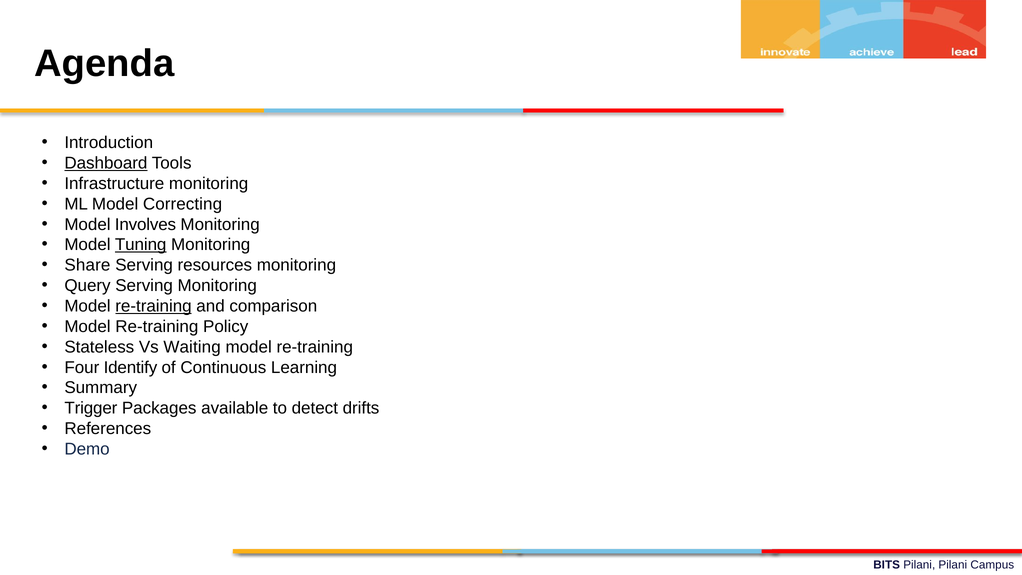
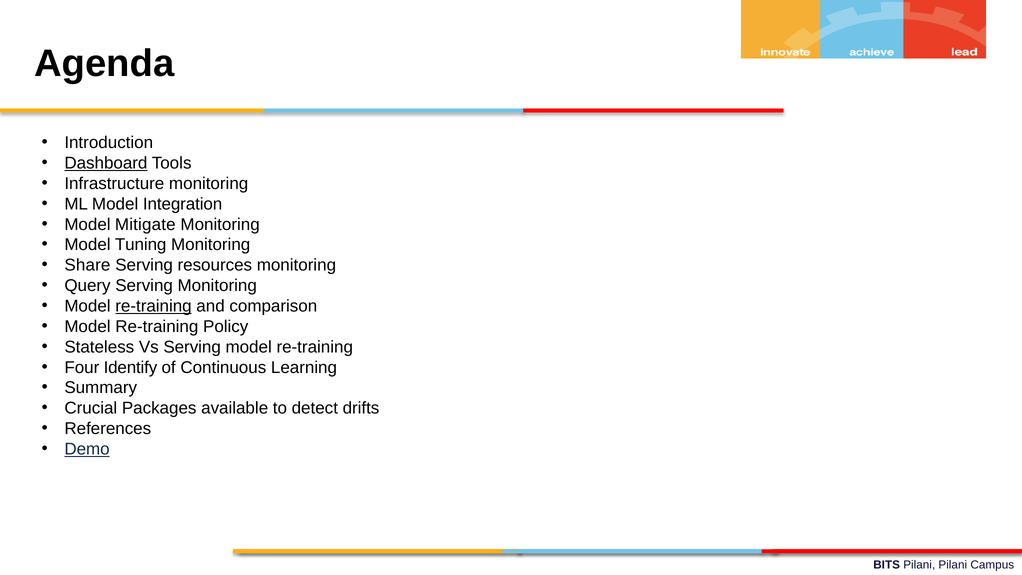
Correcting: Correcting -> Integration (183, 204)
Involves: Involves -> Mitigate (145, 224)
Tuning underline: present -> none (141, 245)
Vs Waiting: Waiting -> Serving (192, 347)
Trigger: Trigger -> Crucial (91, 408)
Demo underline: none -> present (87, 449)
